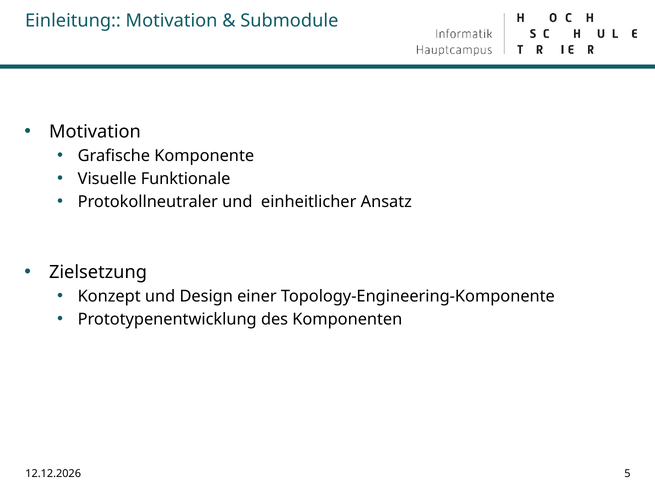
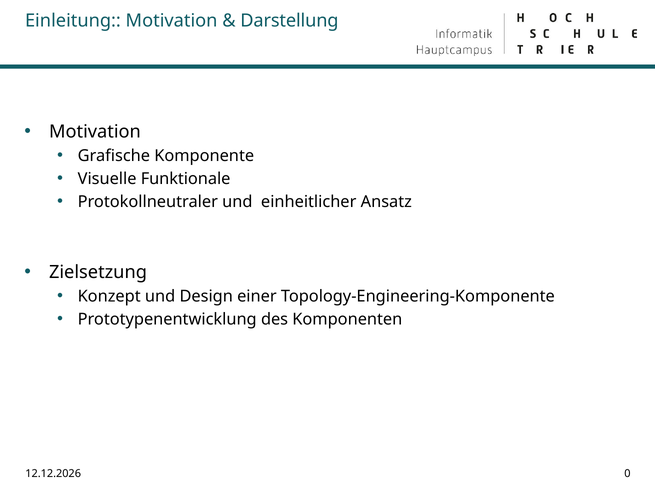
Submodule: Submodule -> Darstellung (289, 21)
5: 5 -> 0 (627, 473)
